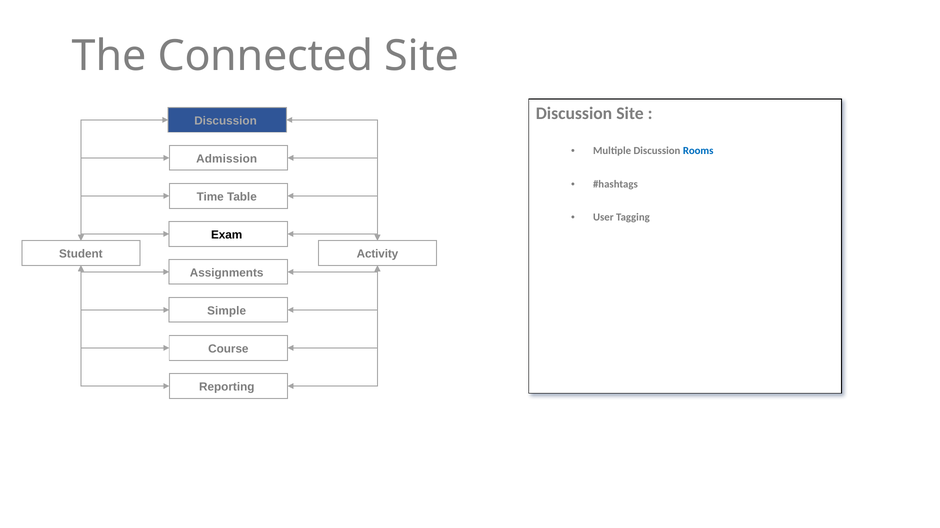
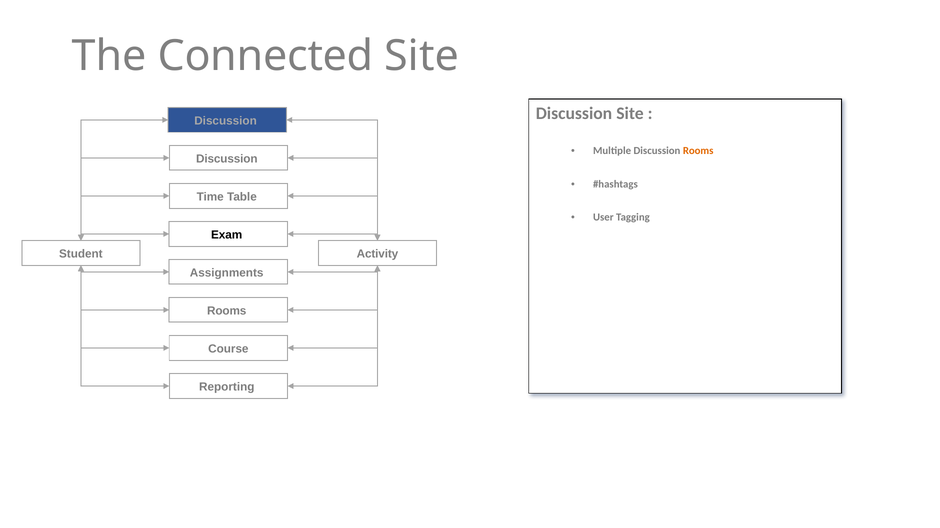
Rooms colour: blue -> orange (698, 151)
Admission: Admission -> Discussion (227, 159)
Simple: Simple -> Rooms (227, 311)
